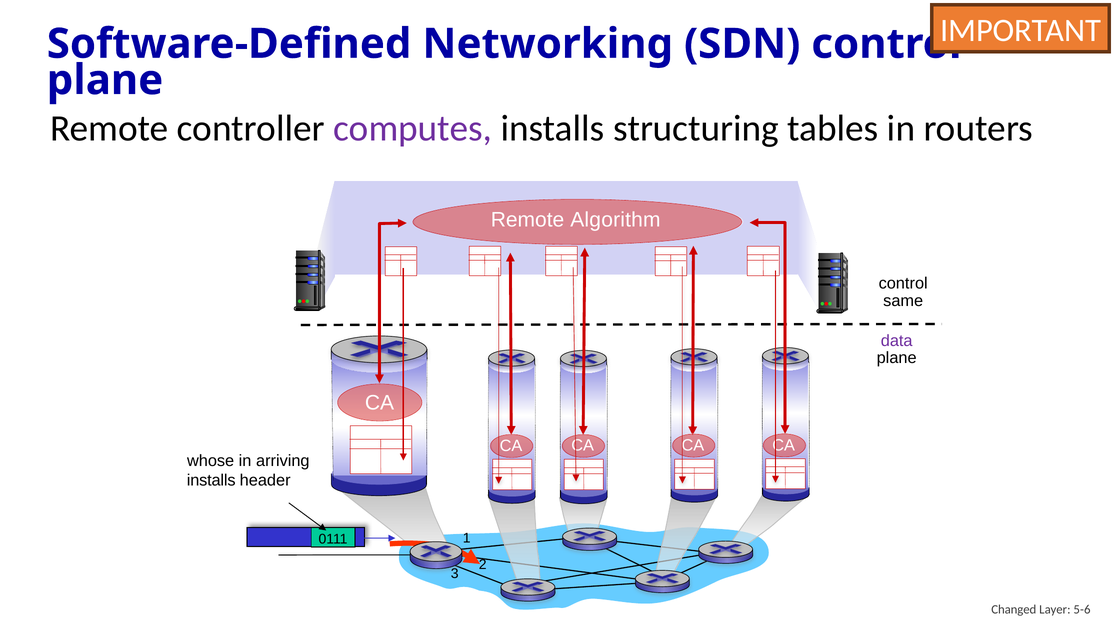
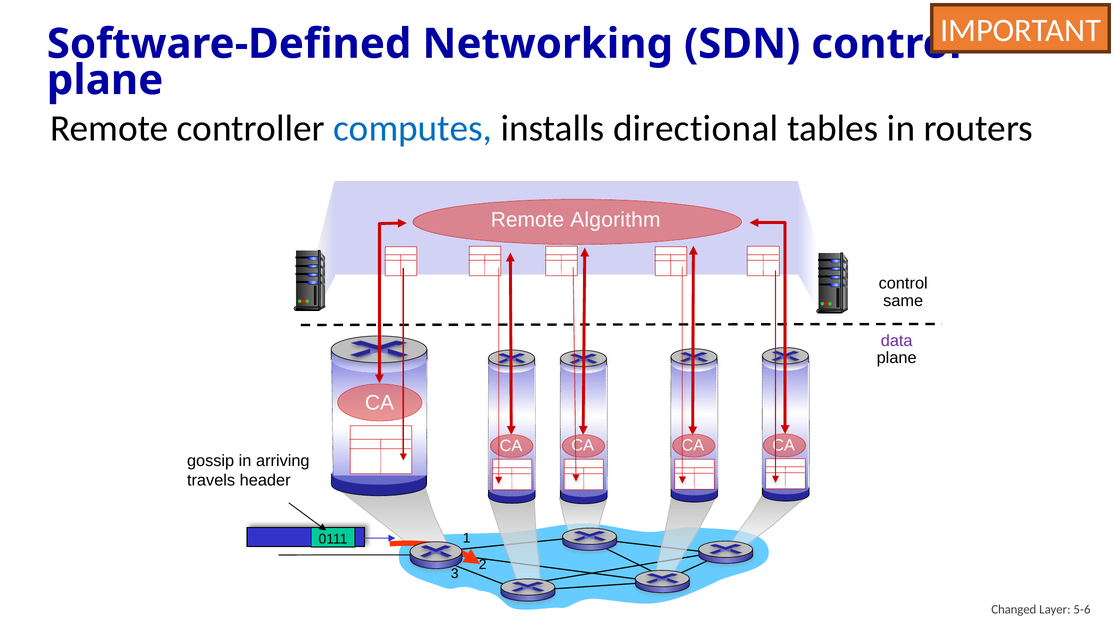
computes colour: purple -> blue (413, 128)
structuring: structuring -> directional (696, 128)
whose: whose -> gossip (211, 461)
installs: installs -> travels (211, 480)
